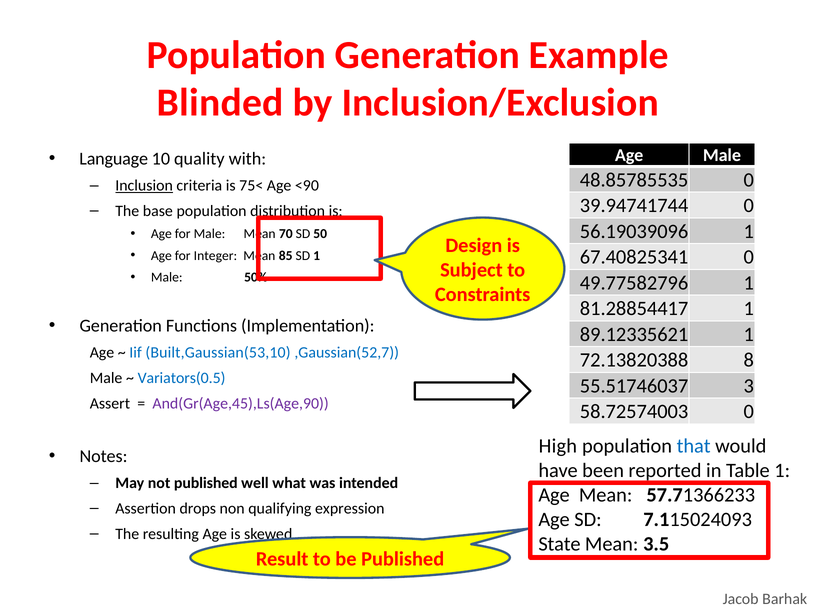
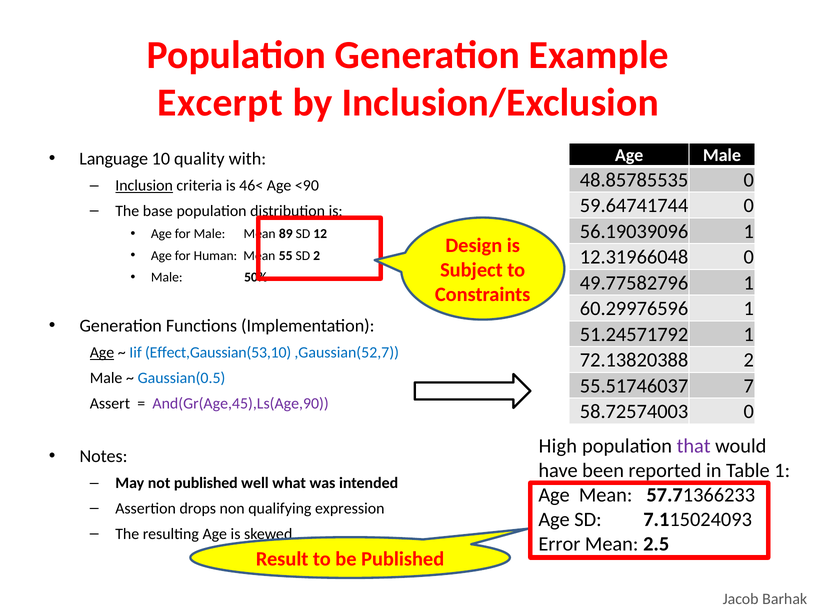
Blinded: Blinded -> Excerpt (220, 103)
75<: 75< -> 46< (251, 186)
39.94741744: 39.94741744 -> 59.64741744 (634, 206)
70: 70 -> 89 (286, 234)
50: 50 -> 12 (320, 234)
Integer: Integer -> Human (215, 256)
85: 85 -> 55 (286, 256)
SD 1: 1 -> 2 (317, 256)
67.40825341: 67.40825341 -> 12.31966048 (634, 257)
81.28854417: 81.28854417 -> 60.29976596 (634, 309)
89.12335621: 89.12335621 -> 51.24571792 (634, 334)
Age underline: none -> present (102, 352)
Built,Gaussian(53,10: Built,Gaussian(53,10 -> Effect,Gaussian(53,10 (218, 352)
72.13820388 8: 8 -> 2 (749, 360)
Variators(0.5: Variators(0.5 -> Gaussian(0.5 (182, 378)
3: 3 -> 7 (749, 386)
that colour: blue -> purple (694, 446)
State: State -> Error (559, 544)
3.5: 3.5 -> 2.5 (656, 544)
